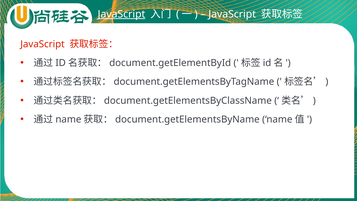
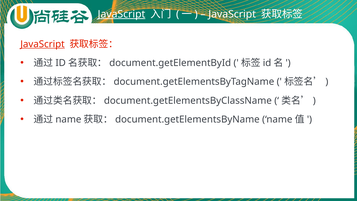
JavaScript underline: none -> present (43, 44)
